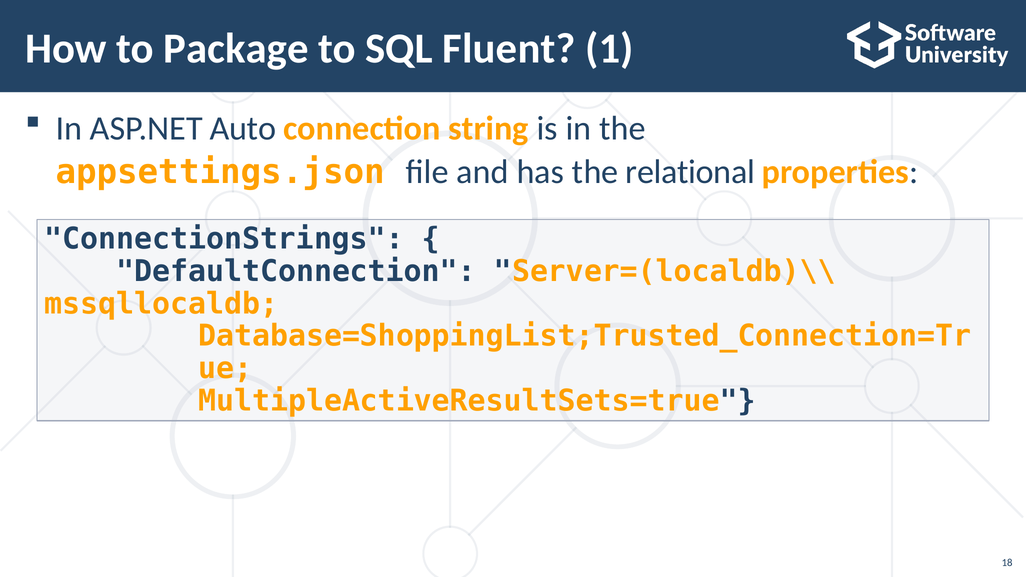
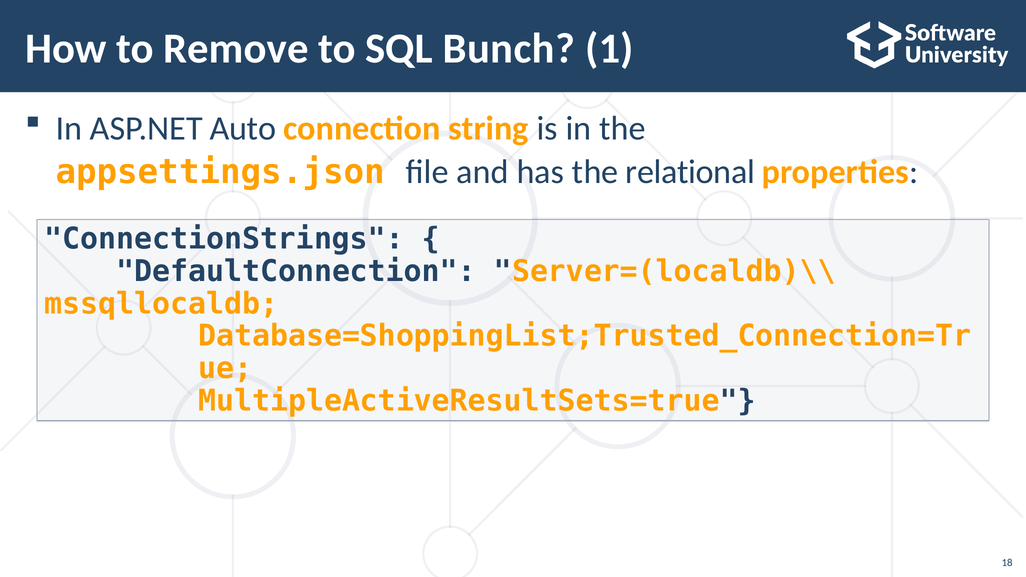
Package: Package -> Remove (236, 49)
Fluent: Fluent -> Bunch (509, 49)
